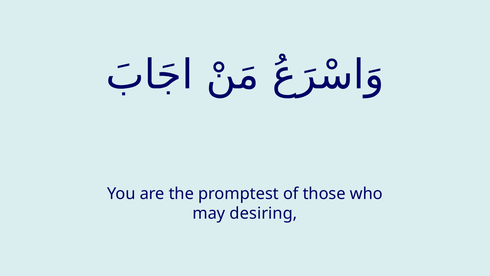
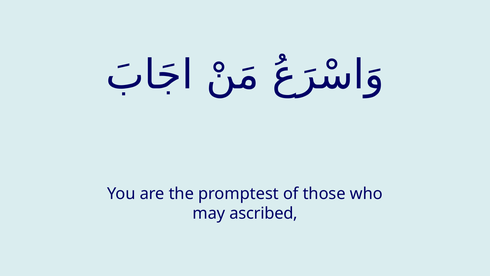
desiring: desiring -> ascribed (264, 213)
